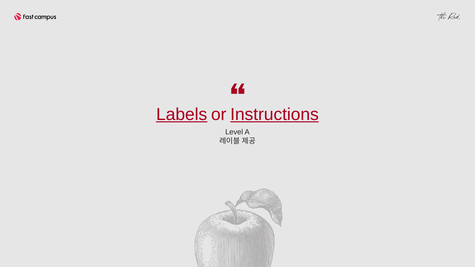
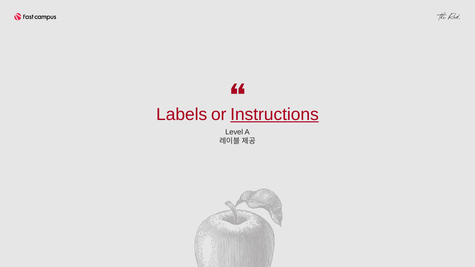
Labels underline: present -> none (182, 115)
